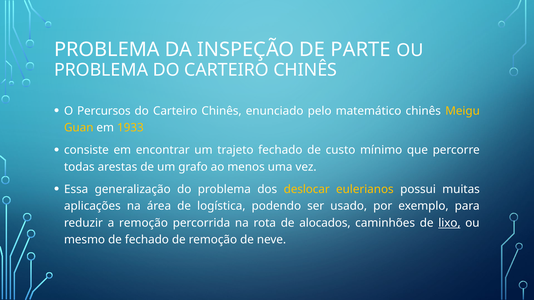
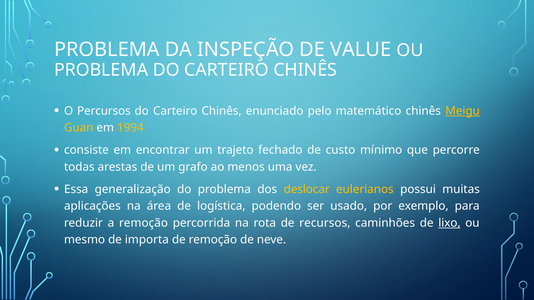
PARTE: PARTE -> VALUE (361, 50)
Meigu underline: none -> present (463, 111)
1933: 1933 -> 1994 (130, 128)
alocados: alocados -> recursos (325, 223)
de fechado: fechado -> importa (147, 240)
